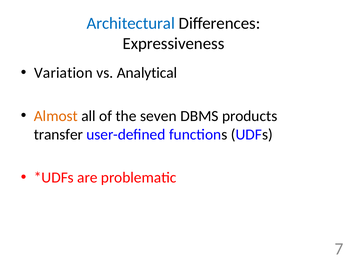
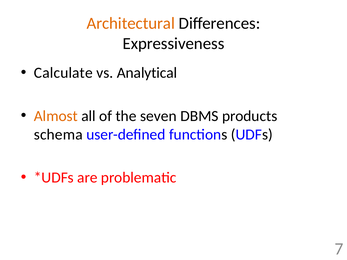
Architectural colour: blue -> orange (131, 23)
Variation: Variation -> Calculate (63, 73)
transfer: transfer -> schema (58, 135)
